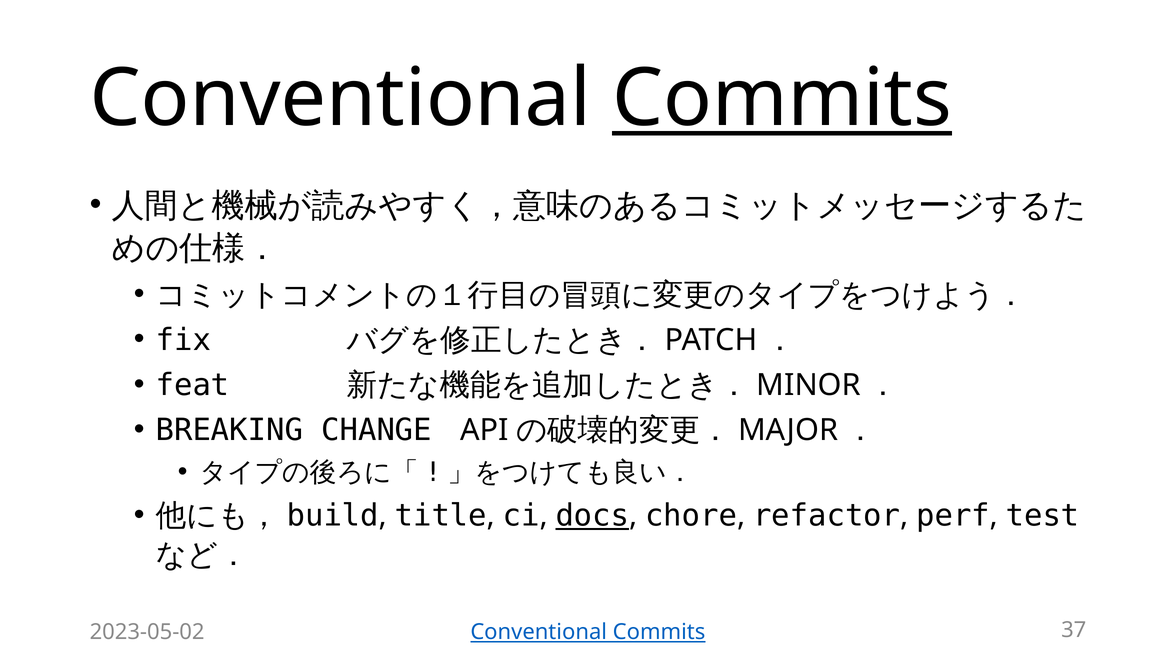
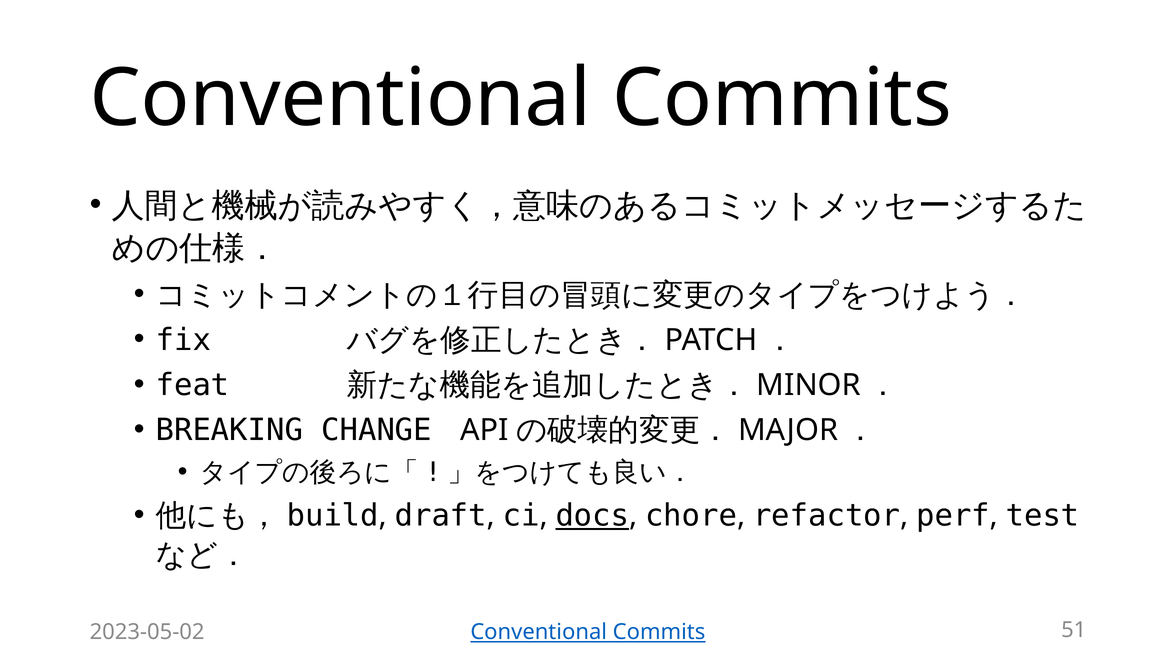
Commits underline: present -> none (782, 99)
title: title -> draft (441, 516)
37: 37 -> 51 (1074, 630)
